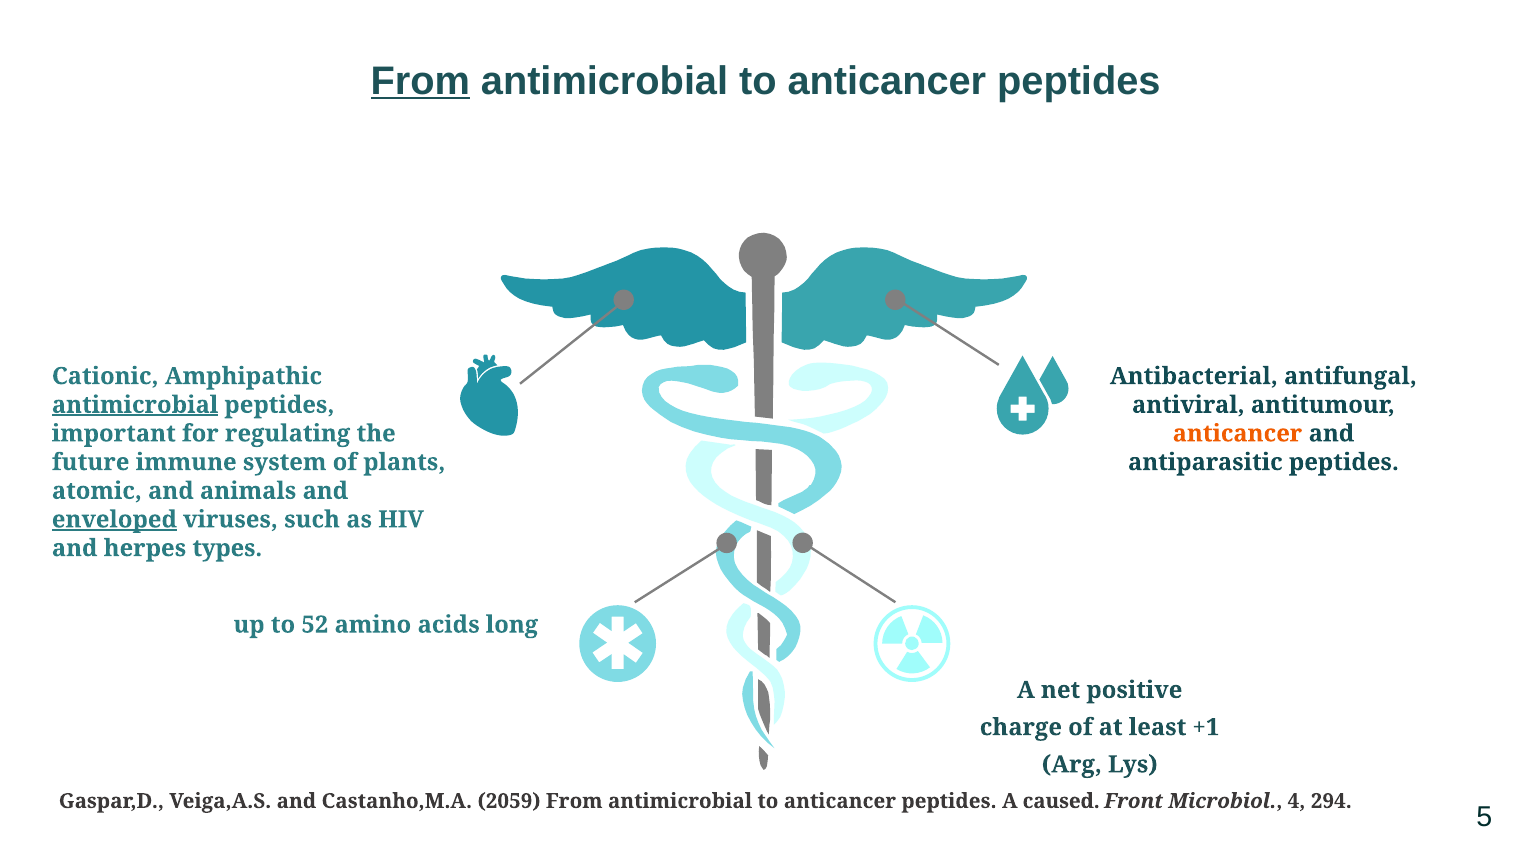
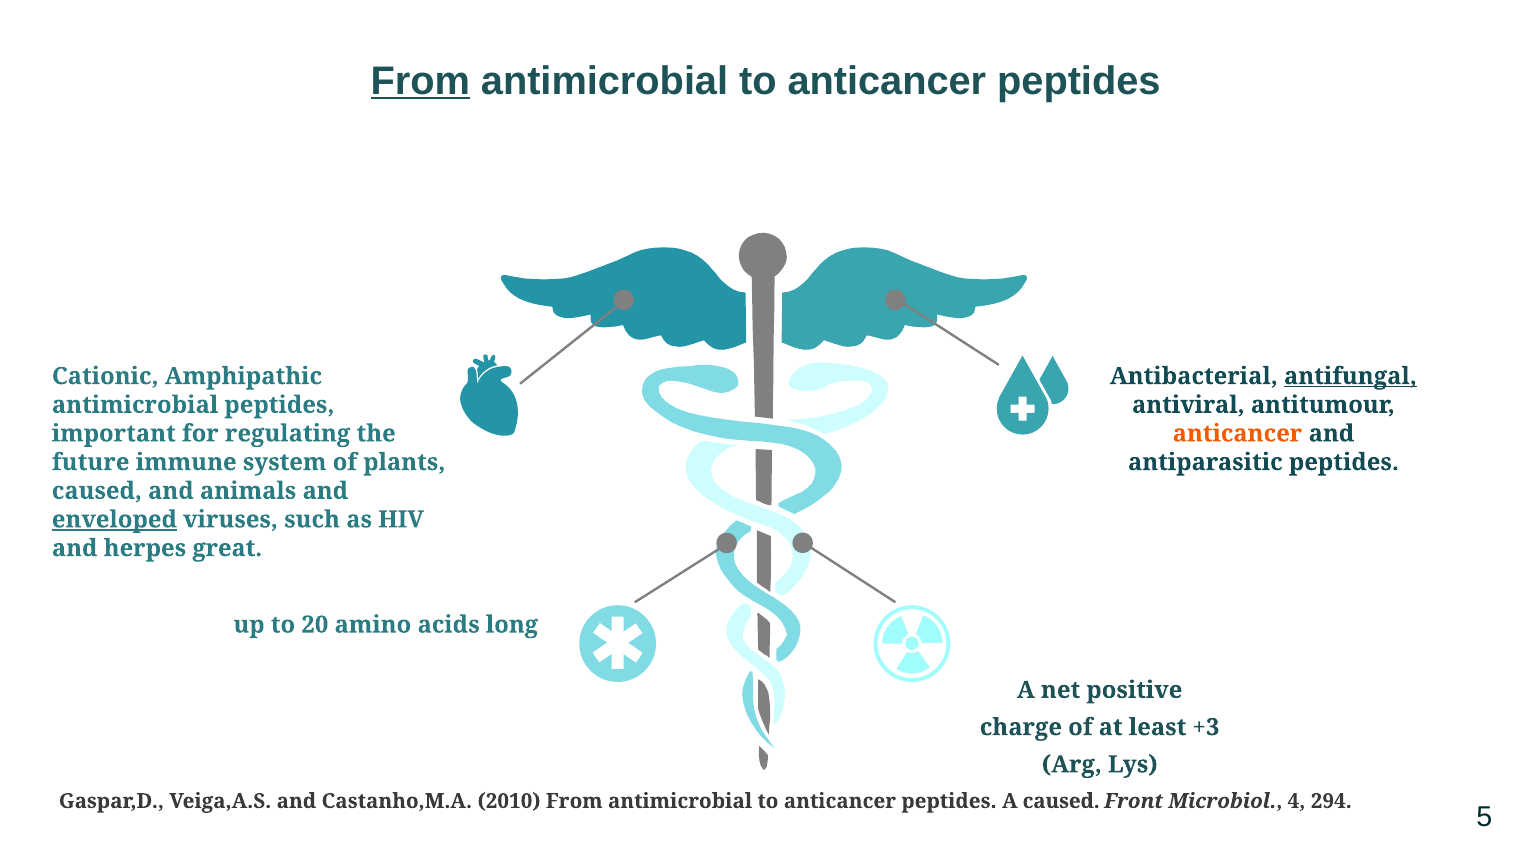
antifungal underline: none -> present (1350, 376)
antimicrobial underline: present -> none (135, 405)
atomic: atomic -> caused (97, 491)
types: types -> great (227, 548)
52: 52 -> 20 (315, 624)
+1: +1 -> +3 (1206, 727)
2059: 2059 -> 2010 (509, 801)
